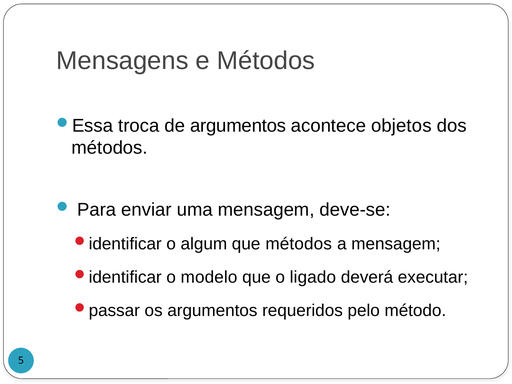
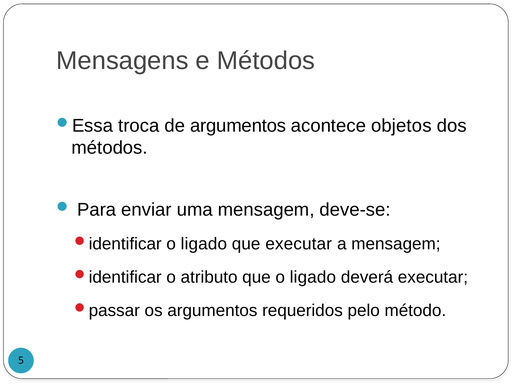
algum: algum -> ligado (204, 244)
que métodos: métodos -> executar (299, 244)
modelo: modelo -> atributo (209, 277)
